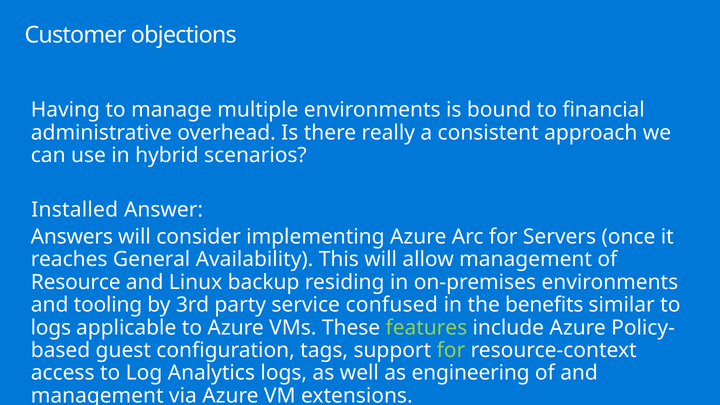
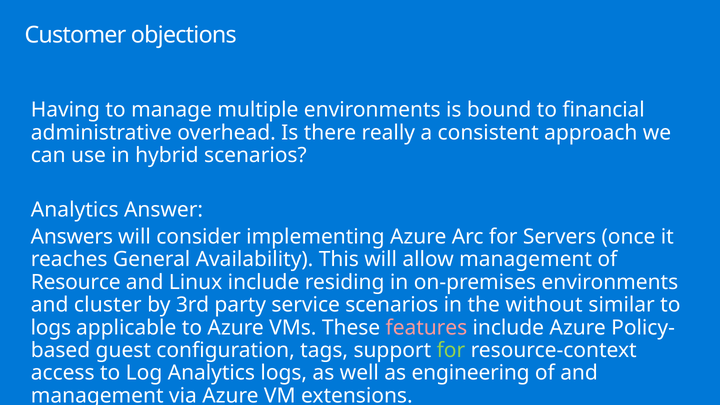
Installed: Installed -> Analytics (75, 210)
Linux backup: backup -> include (264, 282)
tooling: tooling -> cluster (108, 305)
service confused: confused -> scenarios (392, 305)
benefits: benefits -> without (544, 305)
features colour: light green -> pink (426, 328)
